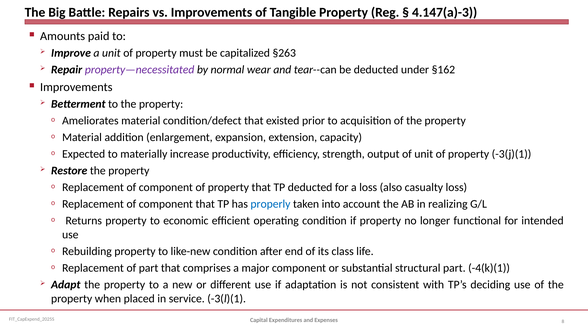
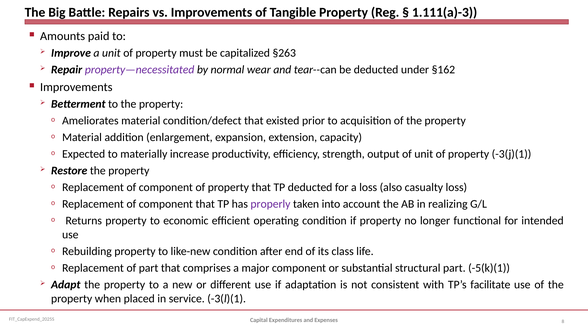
4.147(a)-3: 4.147(a)-3 -> 1.111(a)-3 (445, 12)
properly colour: blue -> purple (270, 204)
-4(k)(1: -4(k)(1 -> -5(k)(1 (489, 268)
deciding: deciding -> facilitate (490, 284)
